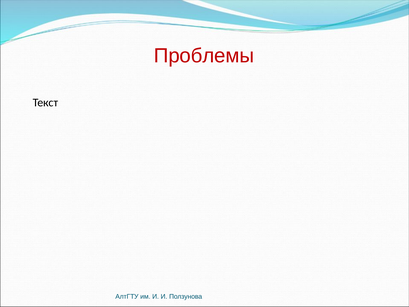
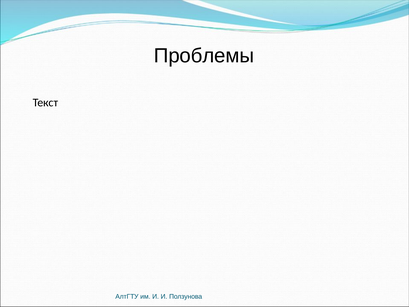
Проблемы colour: red -> black (204, 56)
